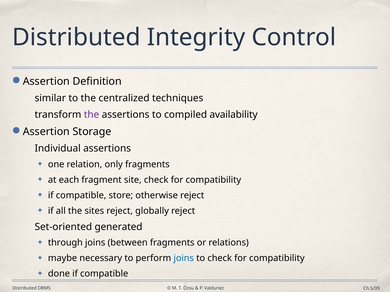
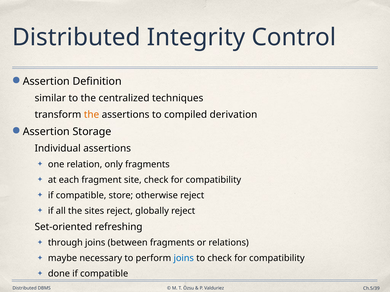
the colour: purple -> orange (92, 115)
availability: availability -> derivation (233, 115)
generated: generated -> refreshing (119, 227)
